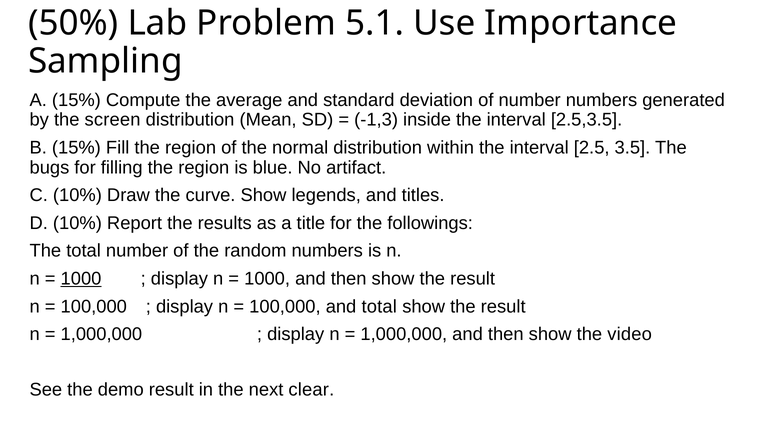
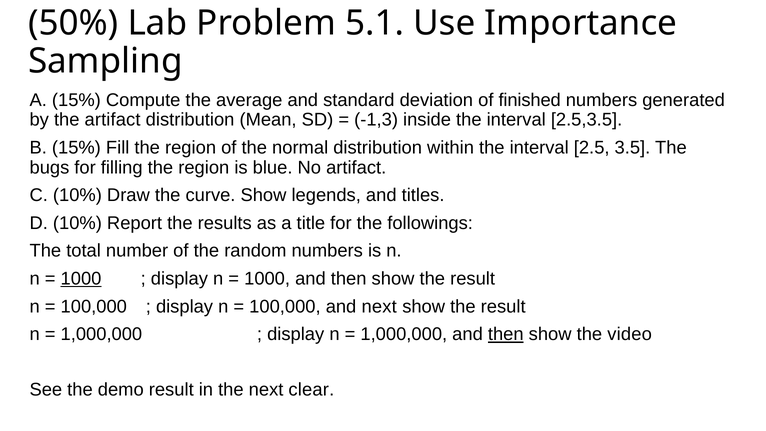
of number: number -> finished (530, 100)
the screen: screen -> artifact (113, 120)
and total: total -> next (379, 306)
then underline: none -> present (506, 334)
